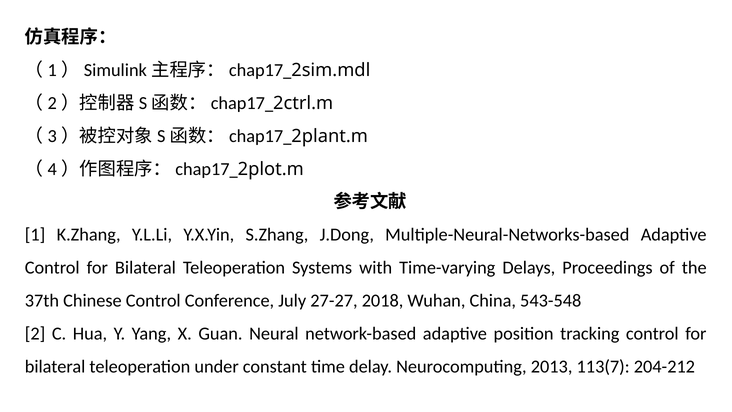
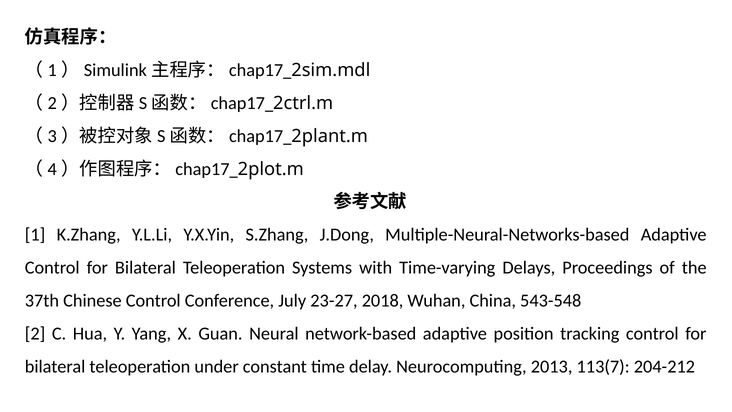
27-27: 27-27 -> 23-27 (334, 301)
